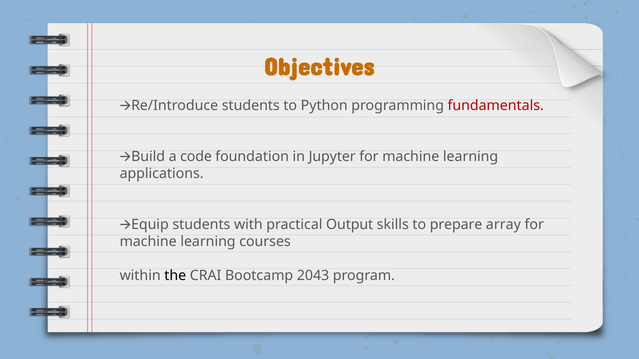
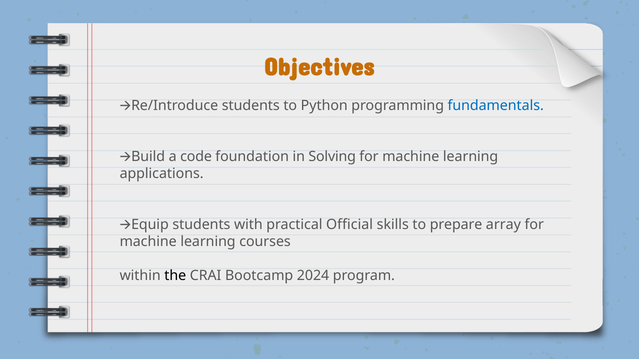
fundamentals colour: red -> blue (496, 106)
Jupyter: Jupyter -> Solving (332, 157)
Output: Output -> Official (350, 225)
2043: 2043 -> 2024 (313, 276)
